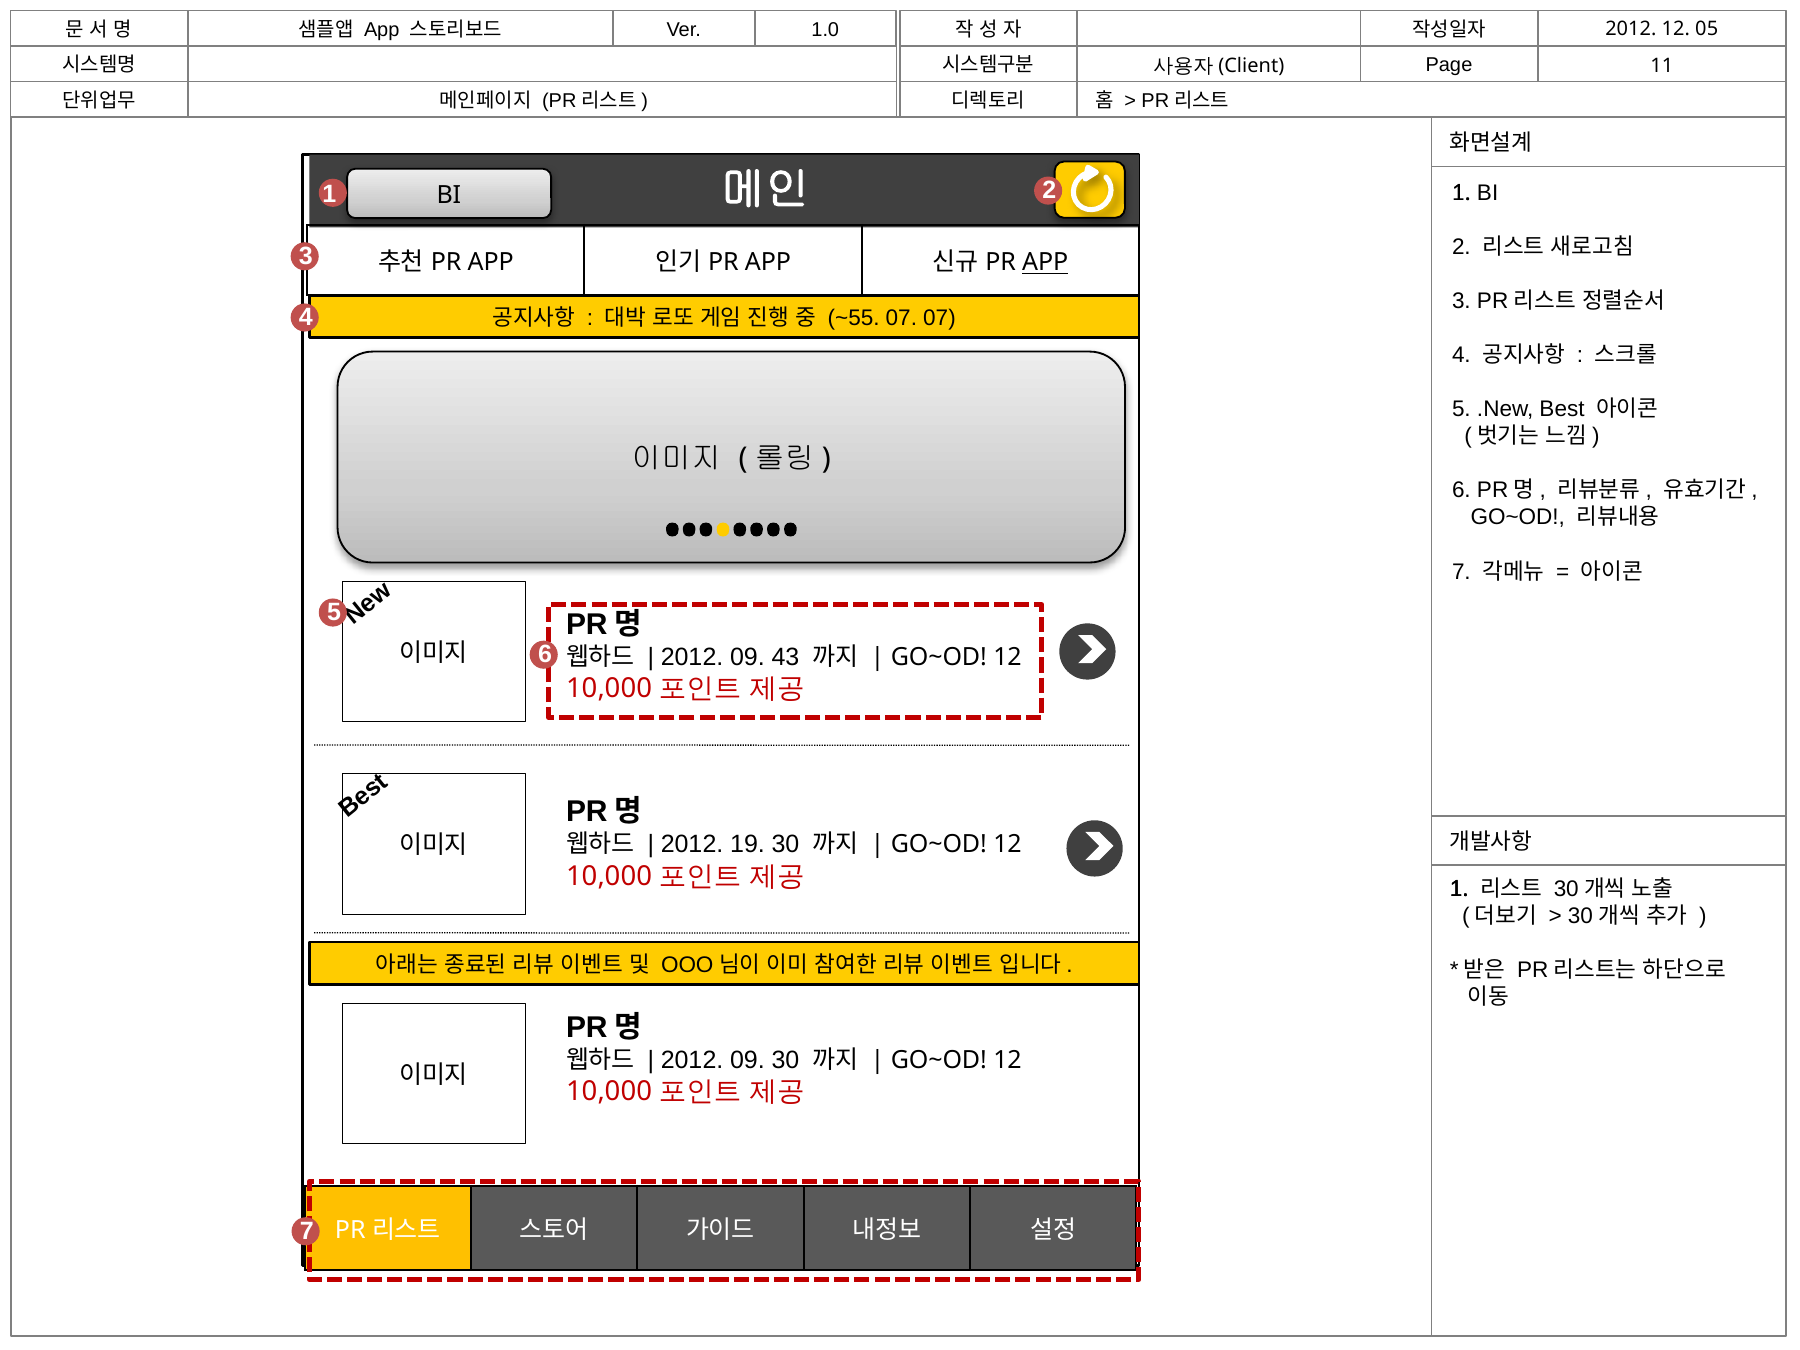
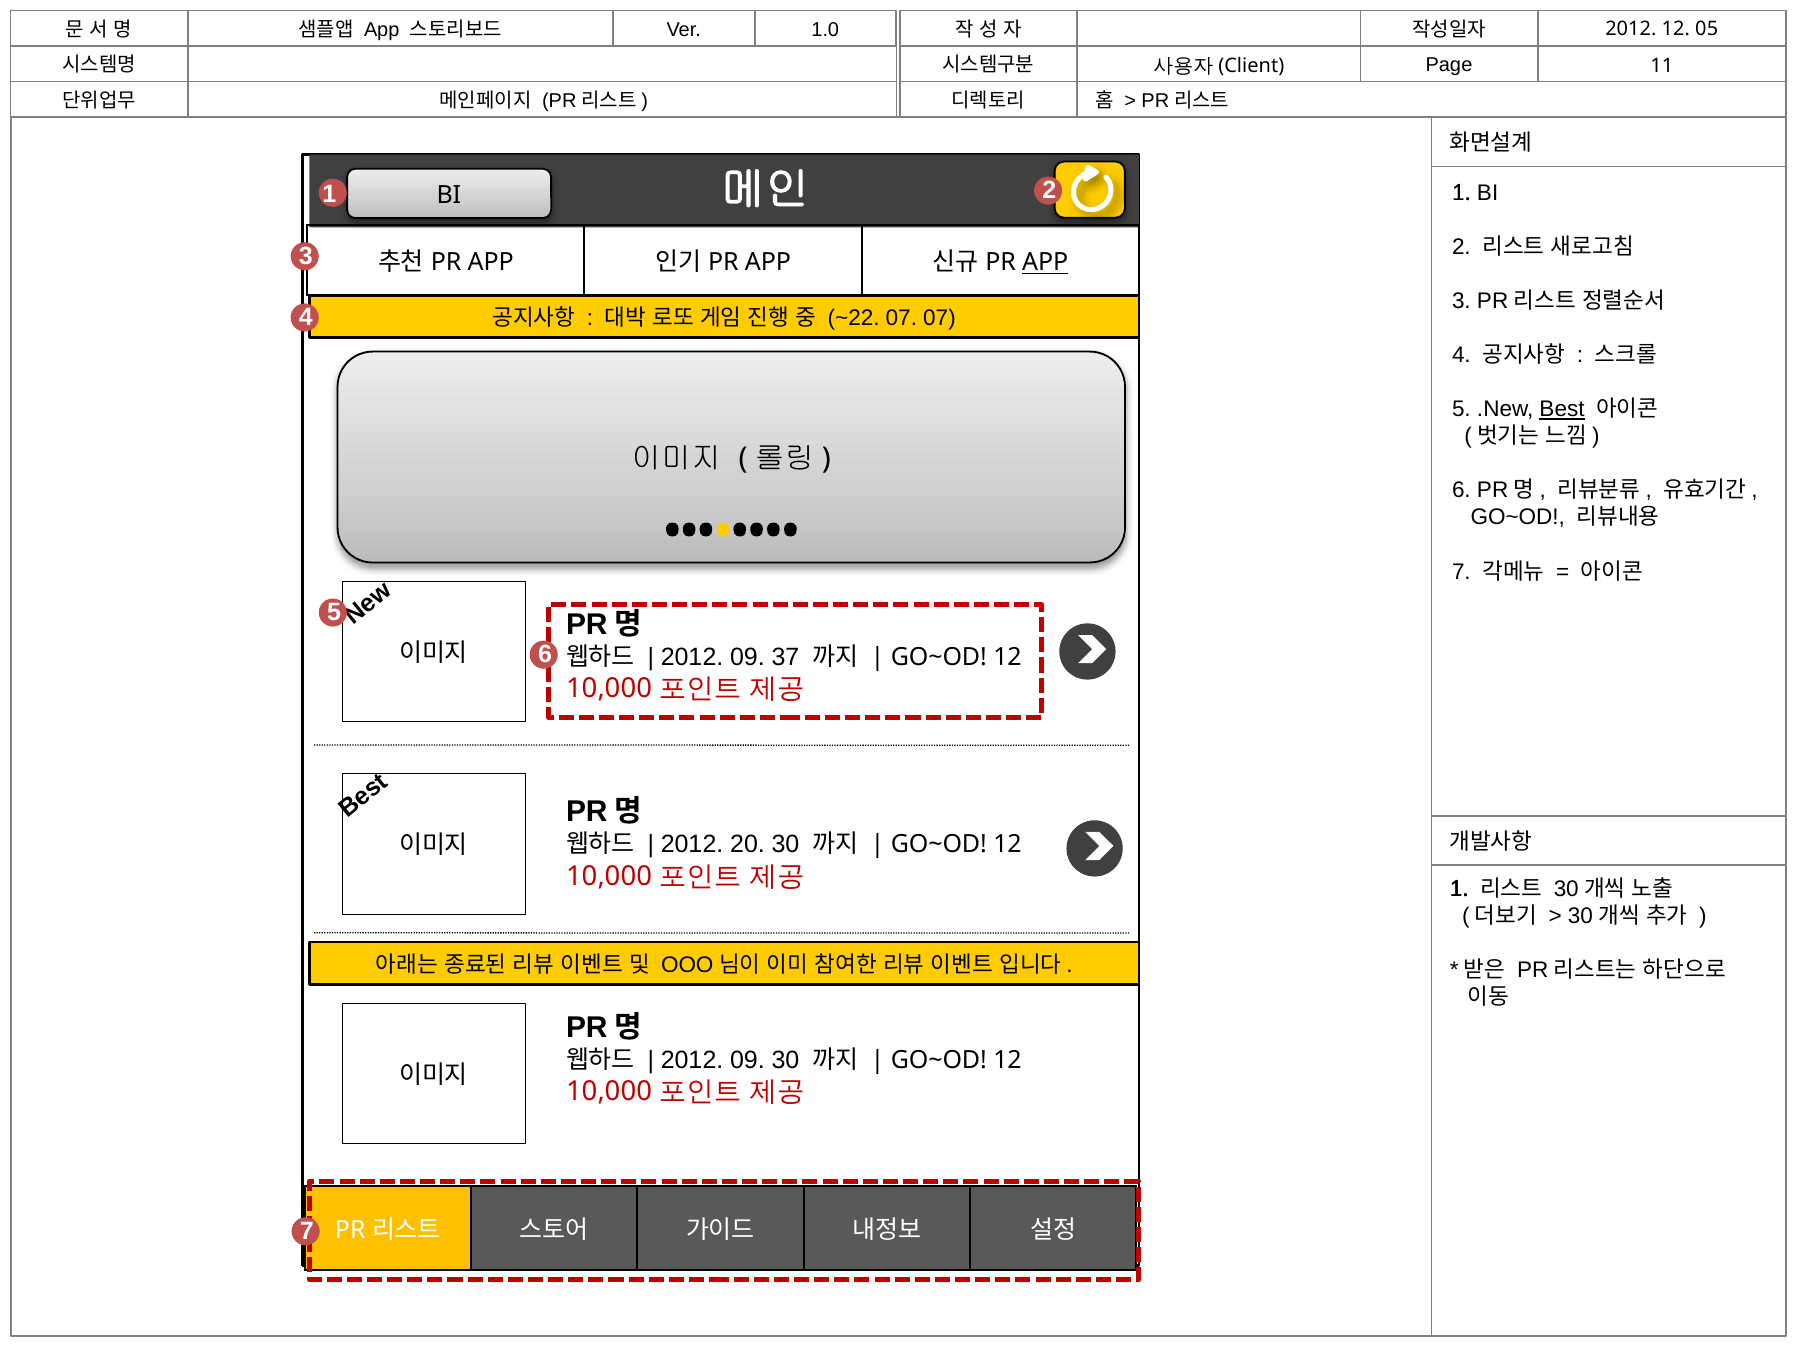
~55: ~55 -> ~22 (854, 318)
Best underline: none -> present (1562, 409)
43: 43 -> 37 (785, 657)
19: 19 -> 20 (747, 844)
